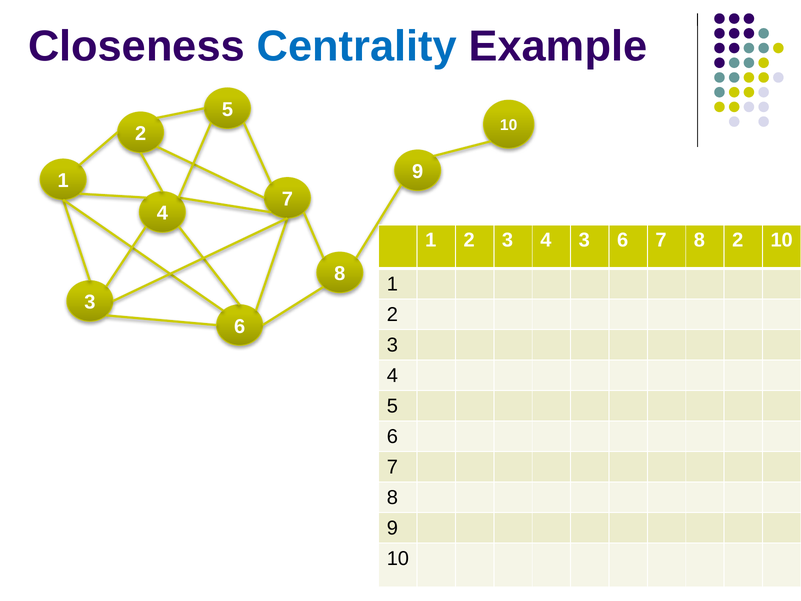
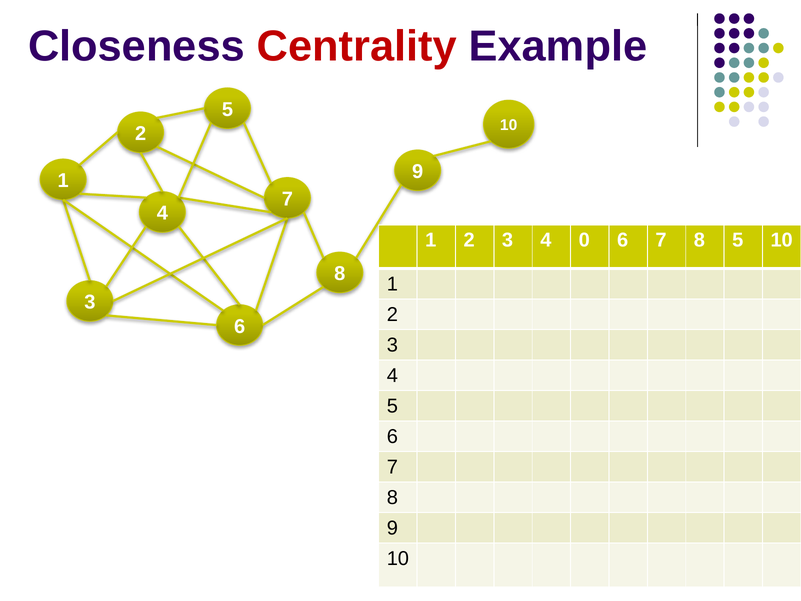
Centrality colour: blue -> red (357, 46)
4 3: 3 -> 0 (584, 240)
8 2: 2 -> 5 (738, 240)
